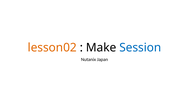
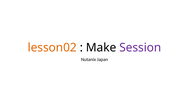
Session colour: blue -> purple (140, 47)
